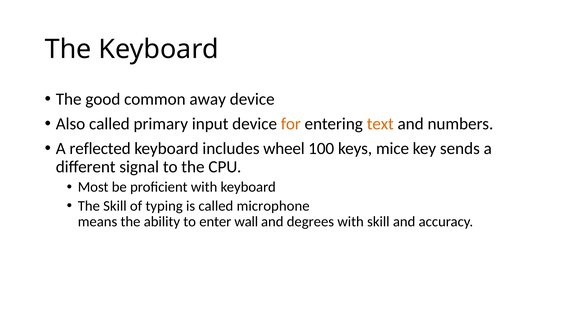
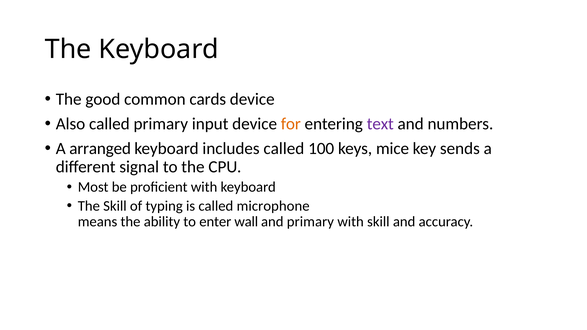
away: away -> cards (208, 99)
text colour: orange -> purple (380, 124)
reflected: reflected -> arranged (100, 148)
includes wheel: wheel -> called (284, 148)
and degrees: degrees -> primary (310, 222)
